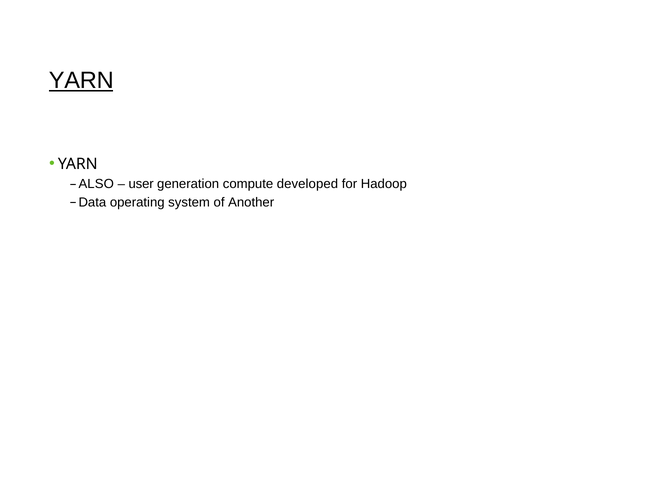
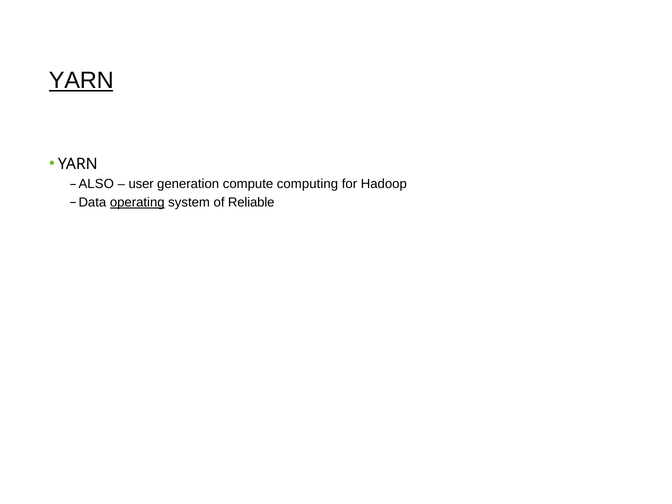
developed: developed -> computing (307, 184)
operating underline: none -> present (137, 202)
Another: Another -> Reliable (251, 202)
